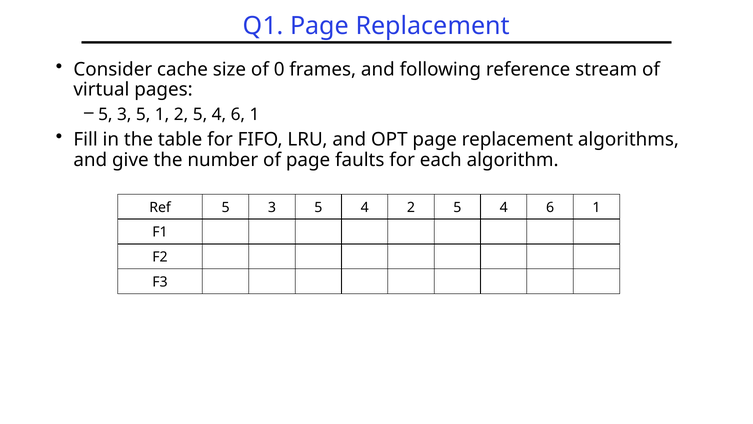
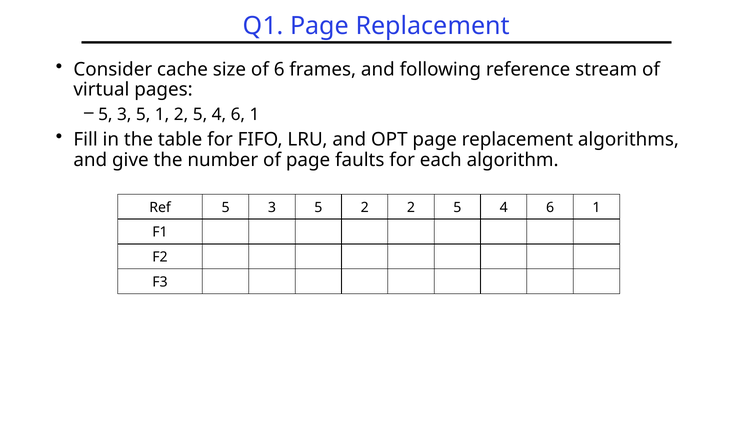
of 0: 0 -> 6 (279, 69)
3 5 4: 4 -> 2 (365, 207)
